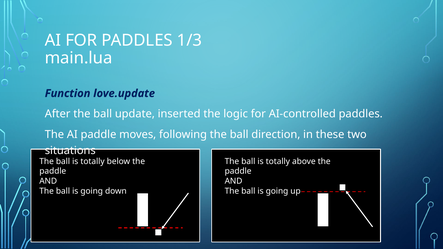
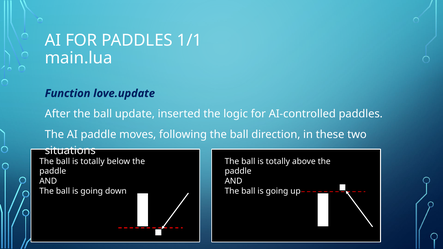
1/3: 1/3 -> 1/1 (190, 40)
